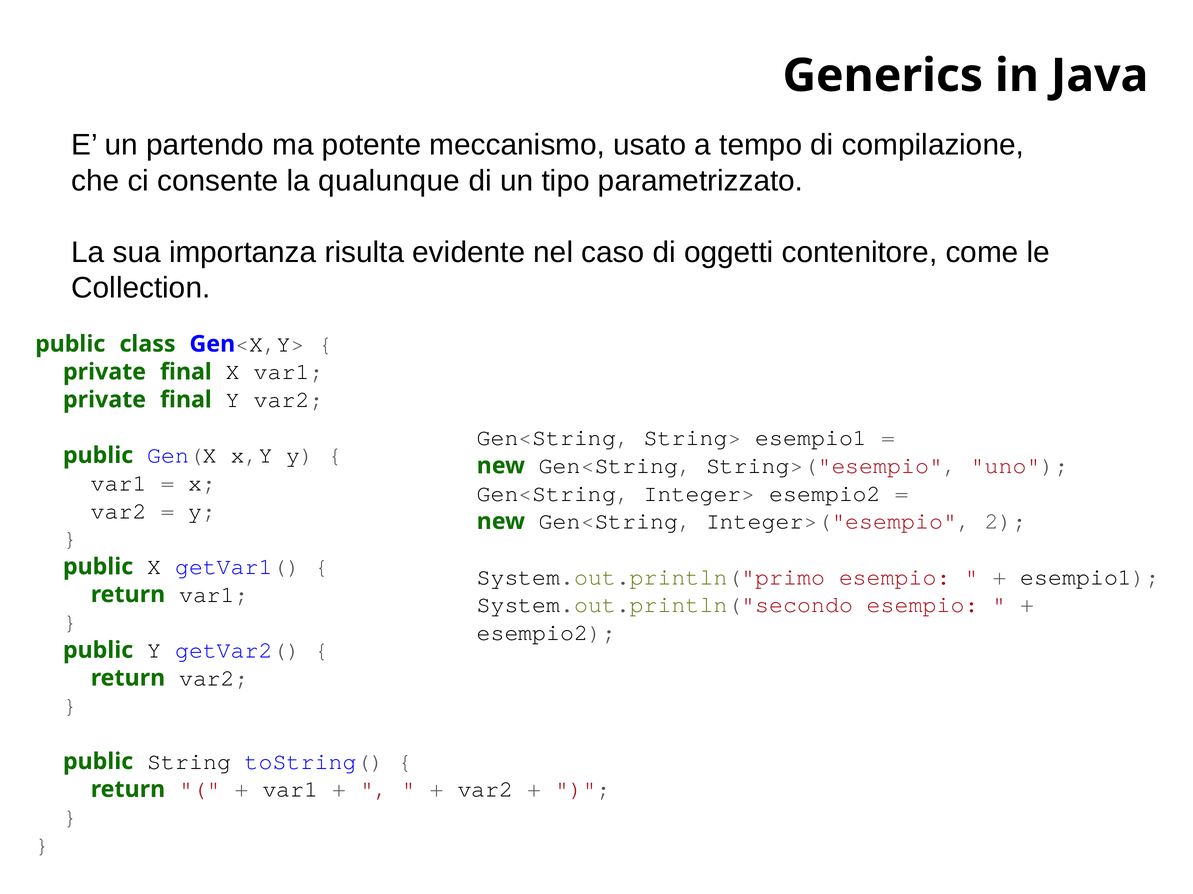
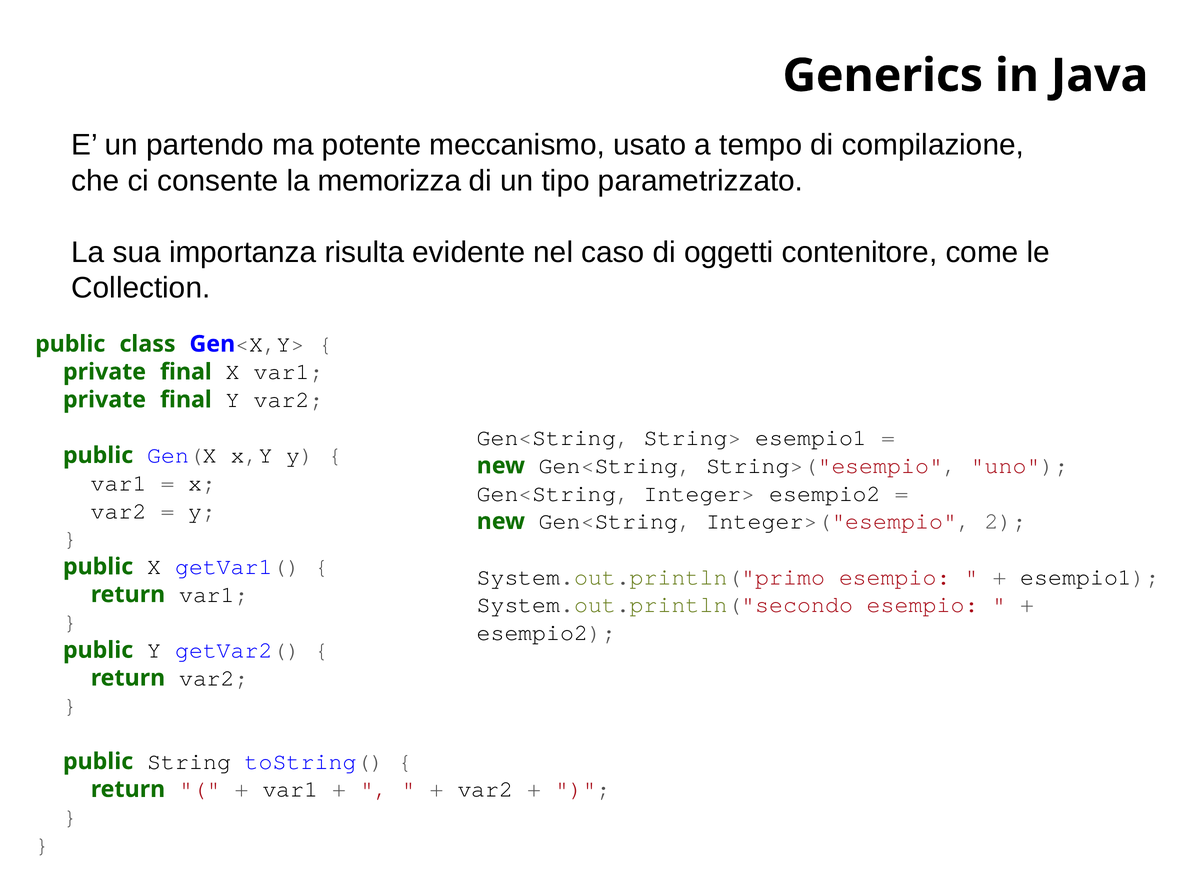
qualunque: qualunque -> memorizza (389, 181)
